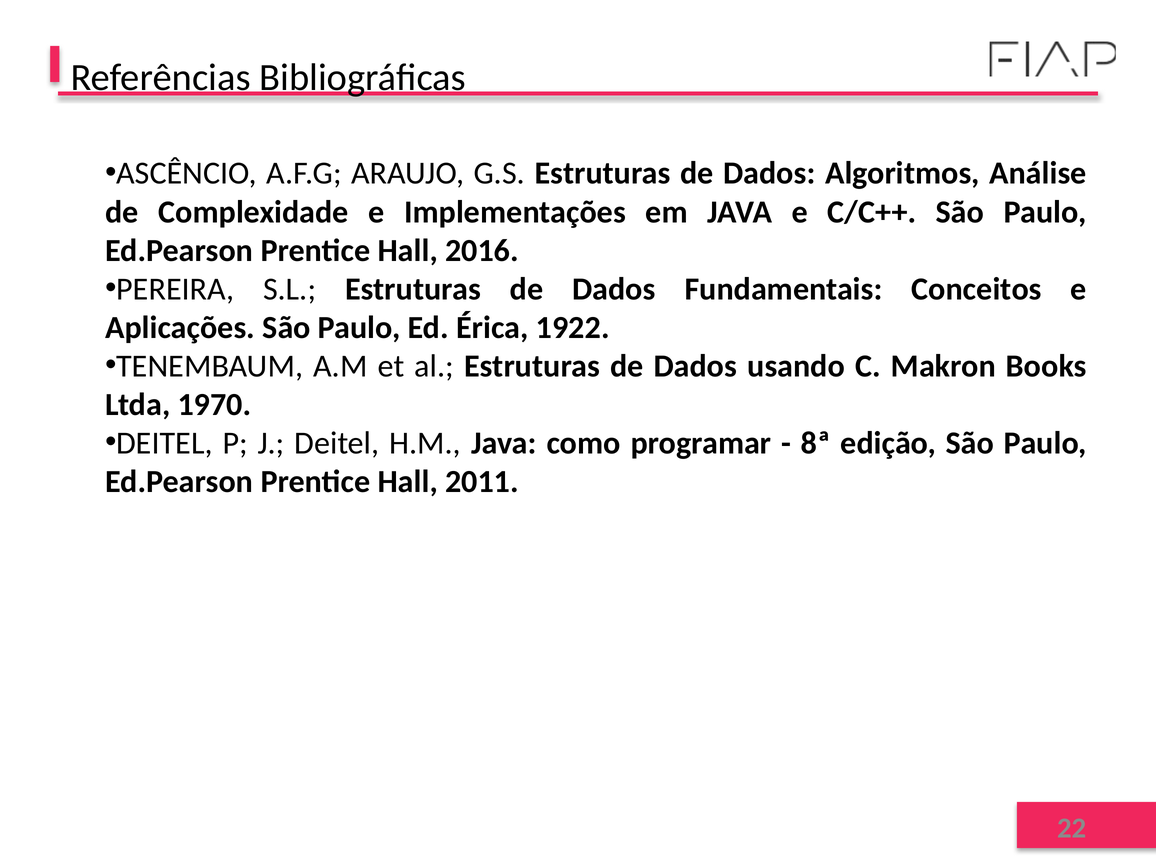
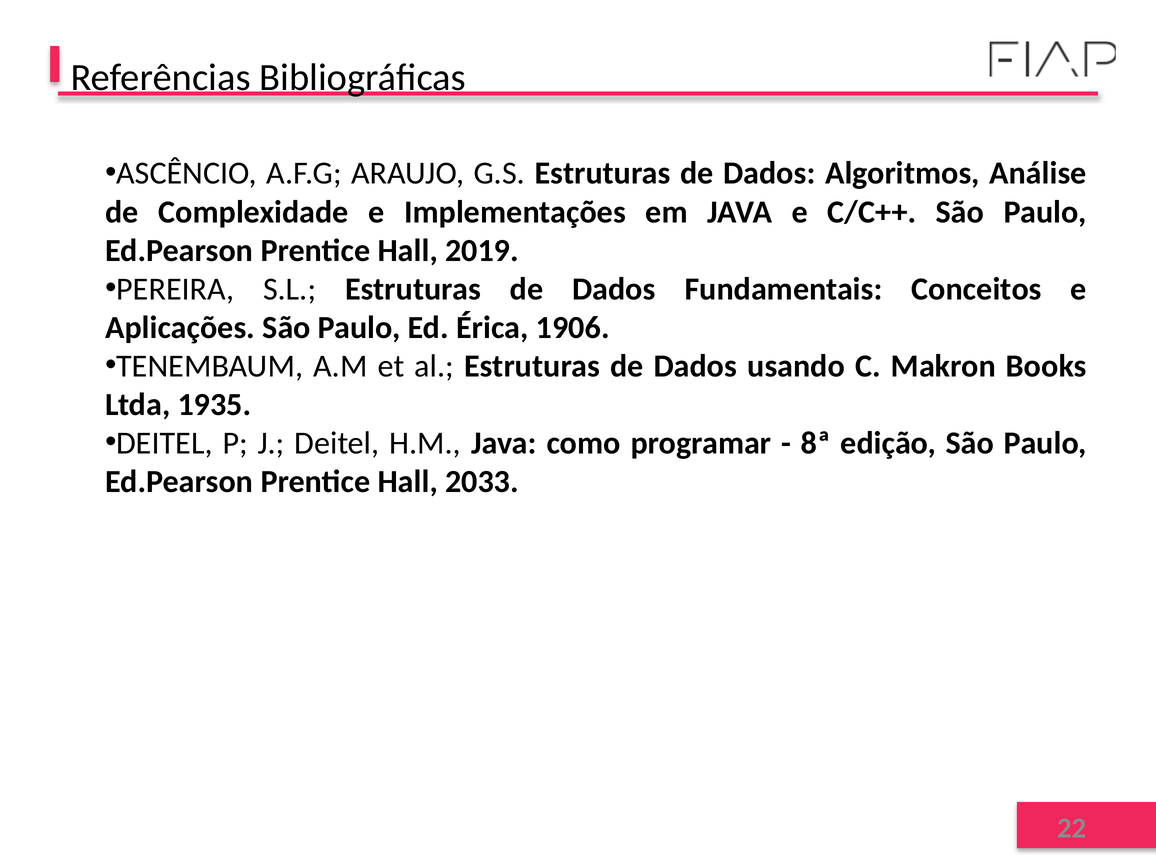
2016: 2016 -> 2019 (482, 250)
1922: 1922 -> 1906 (573, 328)
1970: 1970 -> 1935 (214, 405)
2011: 2011 -> 2033 (482, 482)
